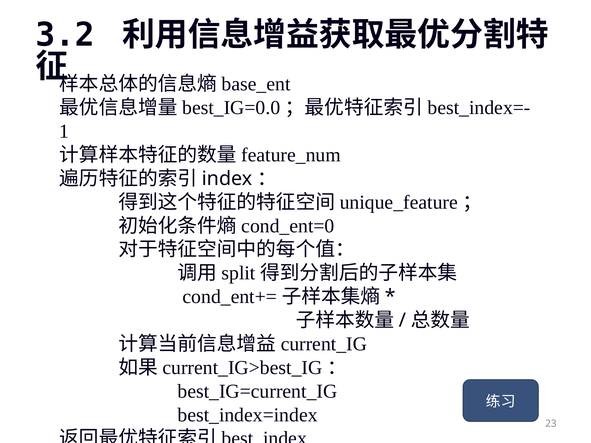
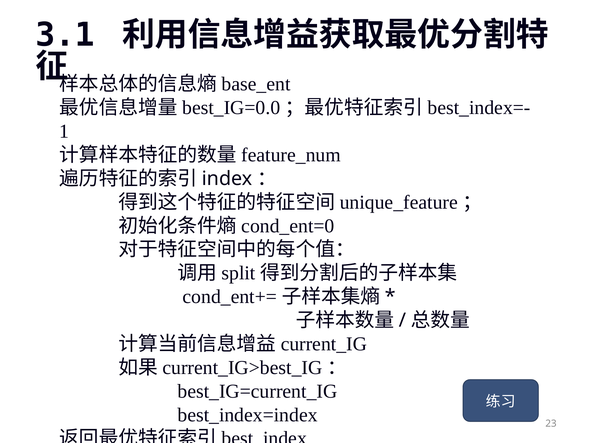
3.2: 3.2 -> 3.1 (65, 35)
